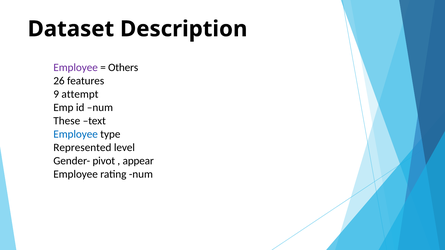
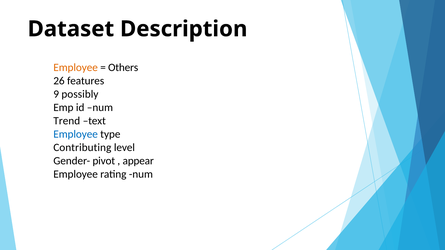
Employee colour: purple -> orange (76, 67)
attempt: attempt -> possibly (80, 94)
These: These -> Trend (67, 121)
Represented: Represented -> Contributing (82, 148)
